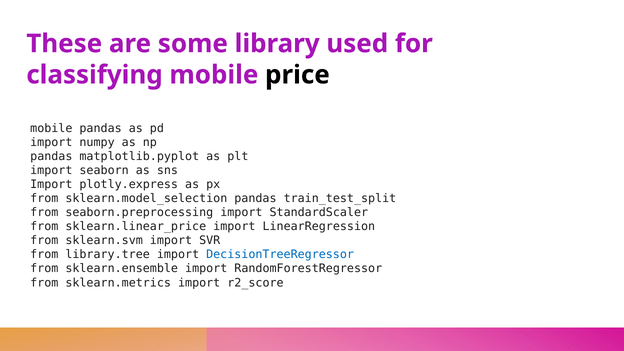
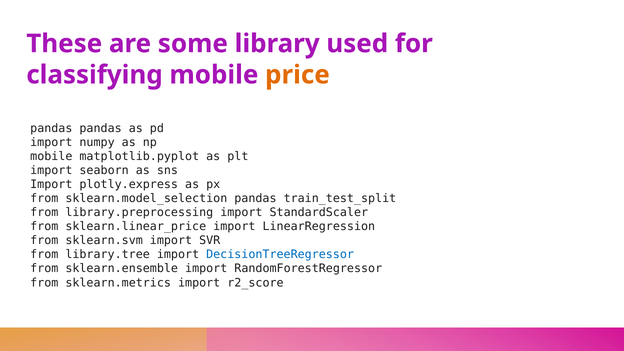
price colour: black -> orange (297, 75)
mobile: mobile -> pandas (51, 128)
pandas: pandas -> mobile (51, 156)
seaborn.preprocessing: seaborn.preprocessing -> library.preprocessing (139, 212)
